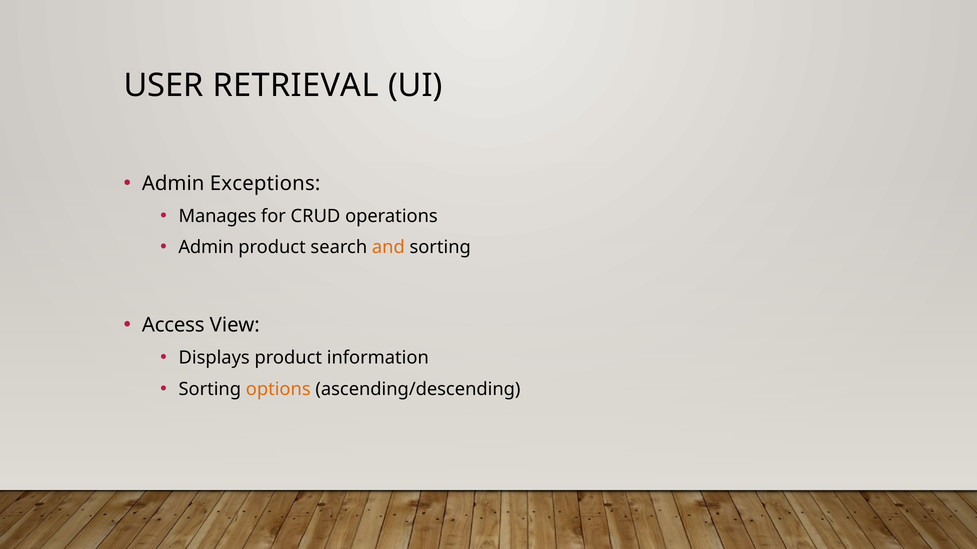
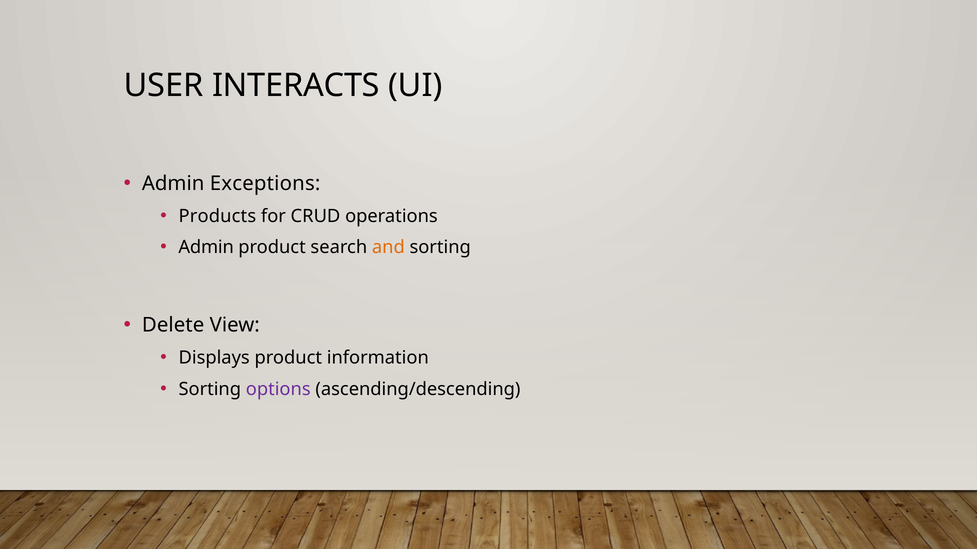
RETRIEVAL: RETRIEVAL -> INTERACTS (296, 86)
Manages: Manages -> Products (217, 216)
Access: Access -> Delete (173, 326)
options colour: orange -> purple (278, 390)
